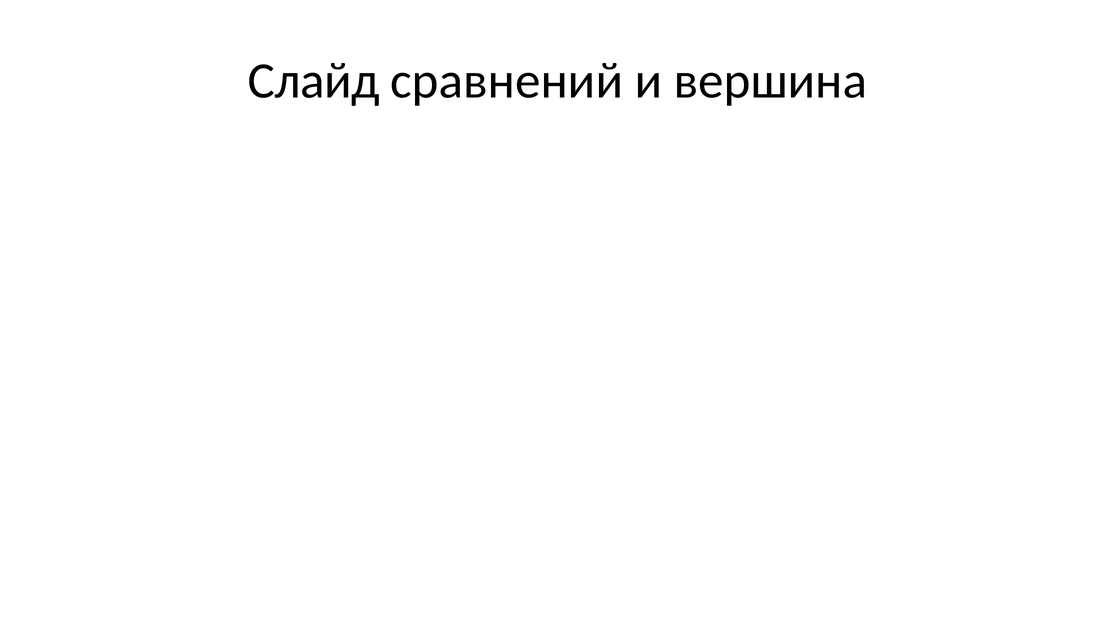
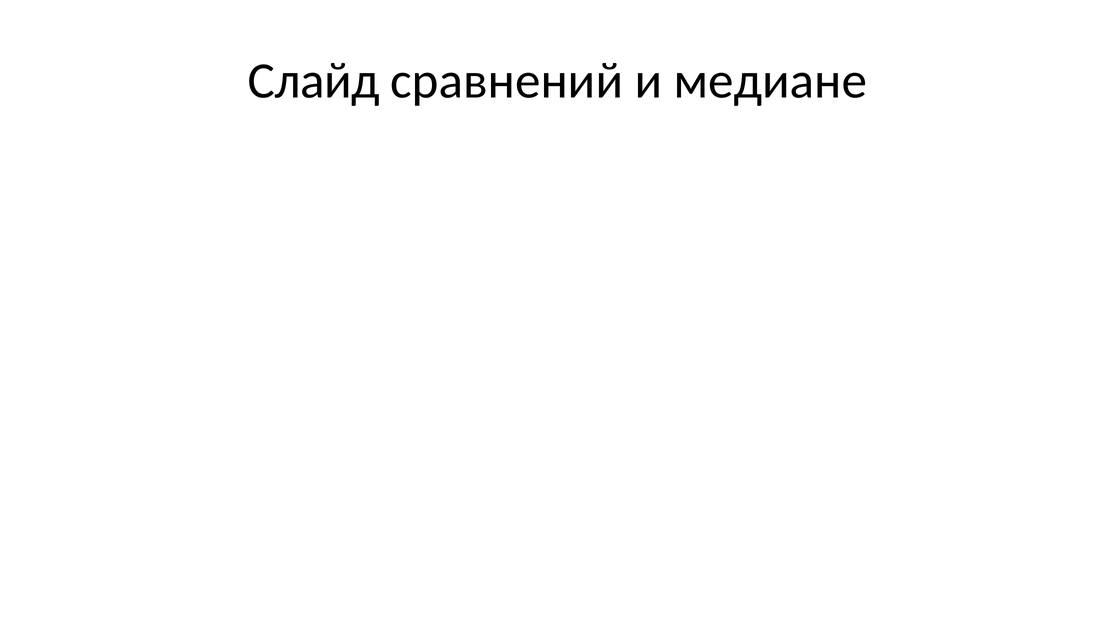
вершина: вершина -> медиане (770, 81)
